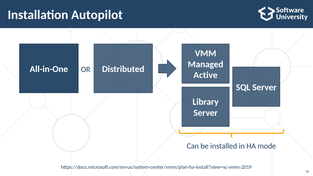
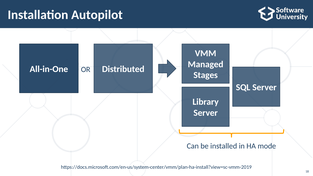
Active: Active -> Stages (206, 75)
